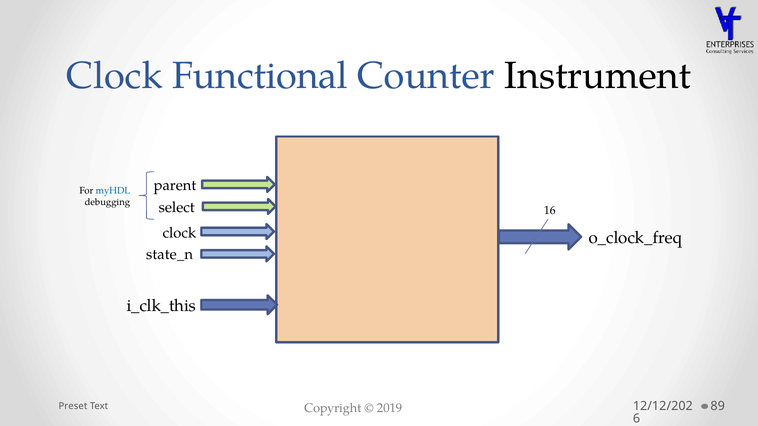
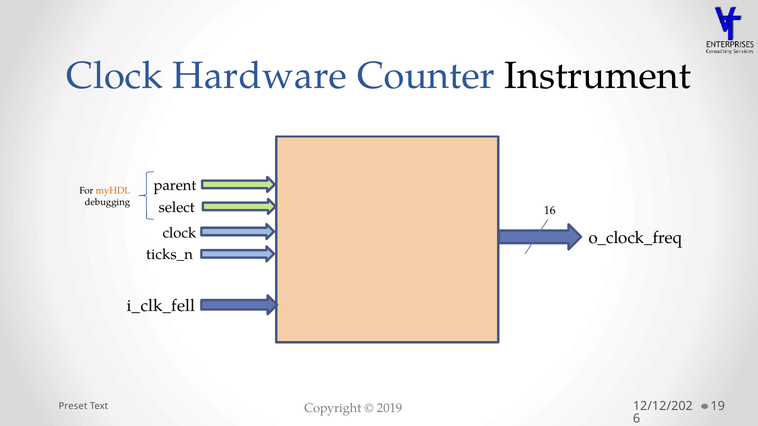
Functional: Functional -> Hardware (260, 76)
myHDL colour: blue -> orange (113, 191)
state_n: state_n -> ticks_n (170, 255)
i_clk_this: i_clk_this -> i_clk_fell (161, 306)
89: 89 -> 19 (718, 406)
